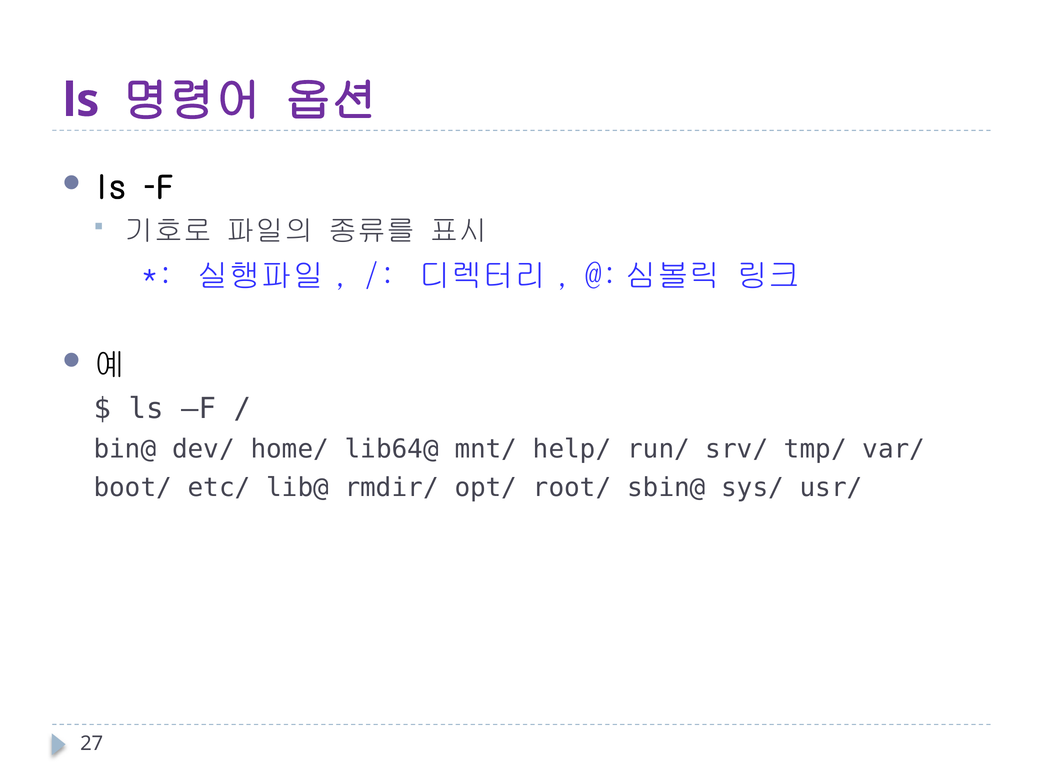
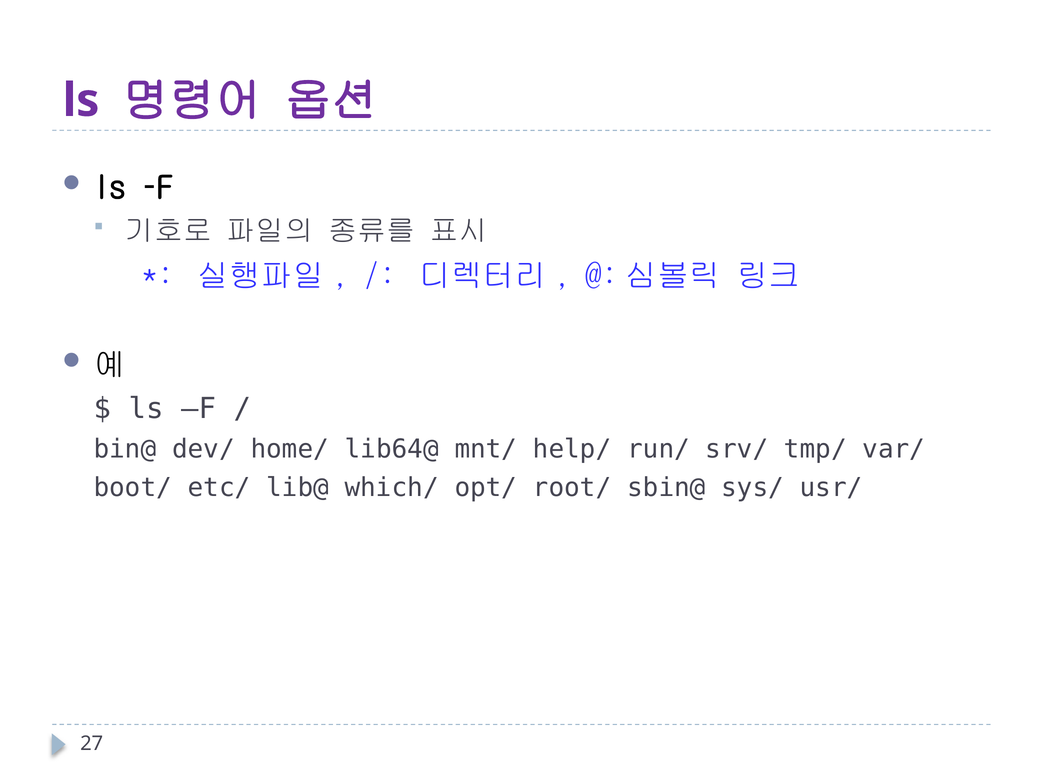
rmdir/: rmdir/ -> which/ (392, 488)
